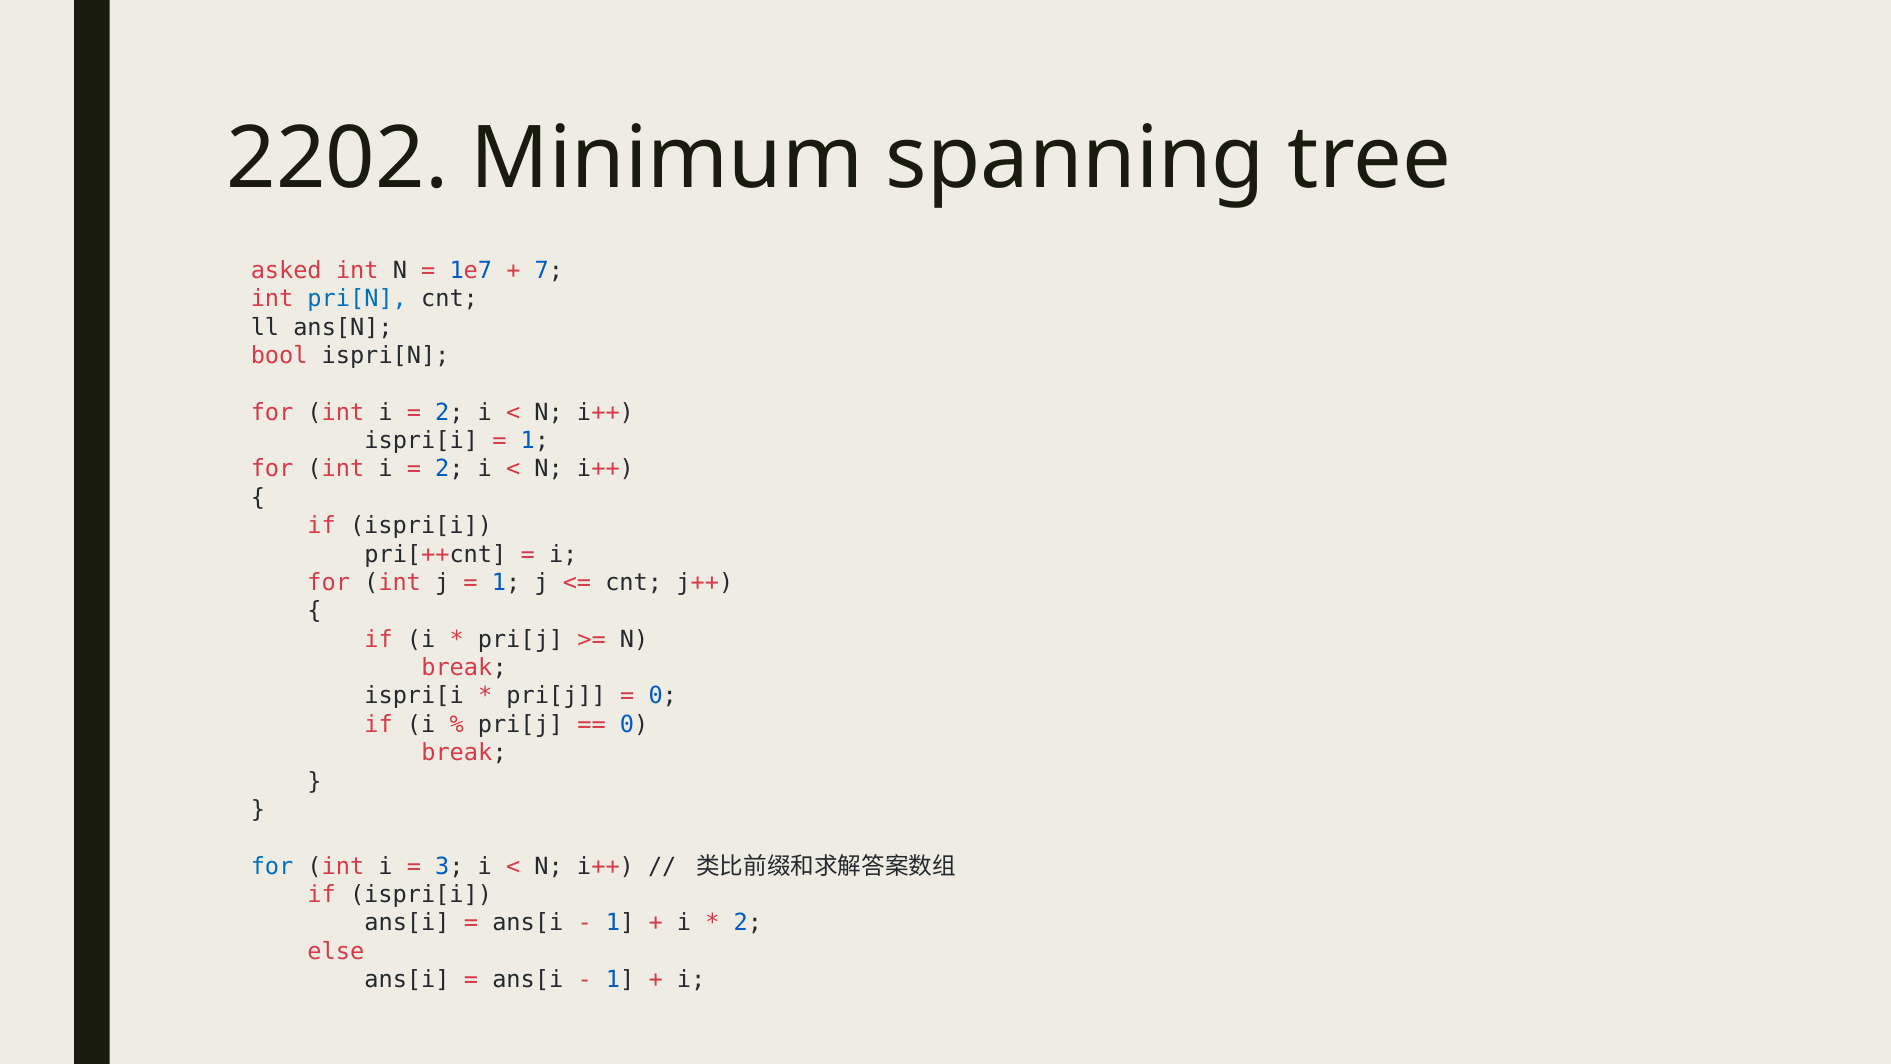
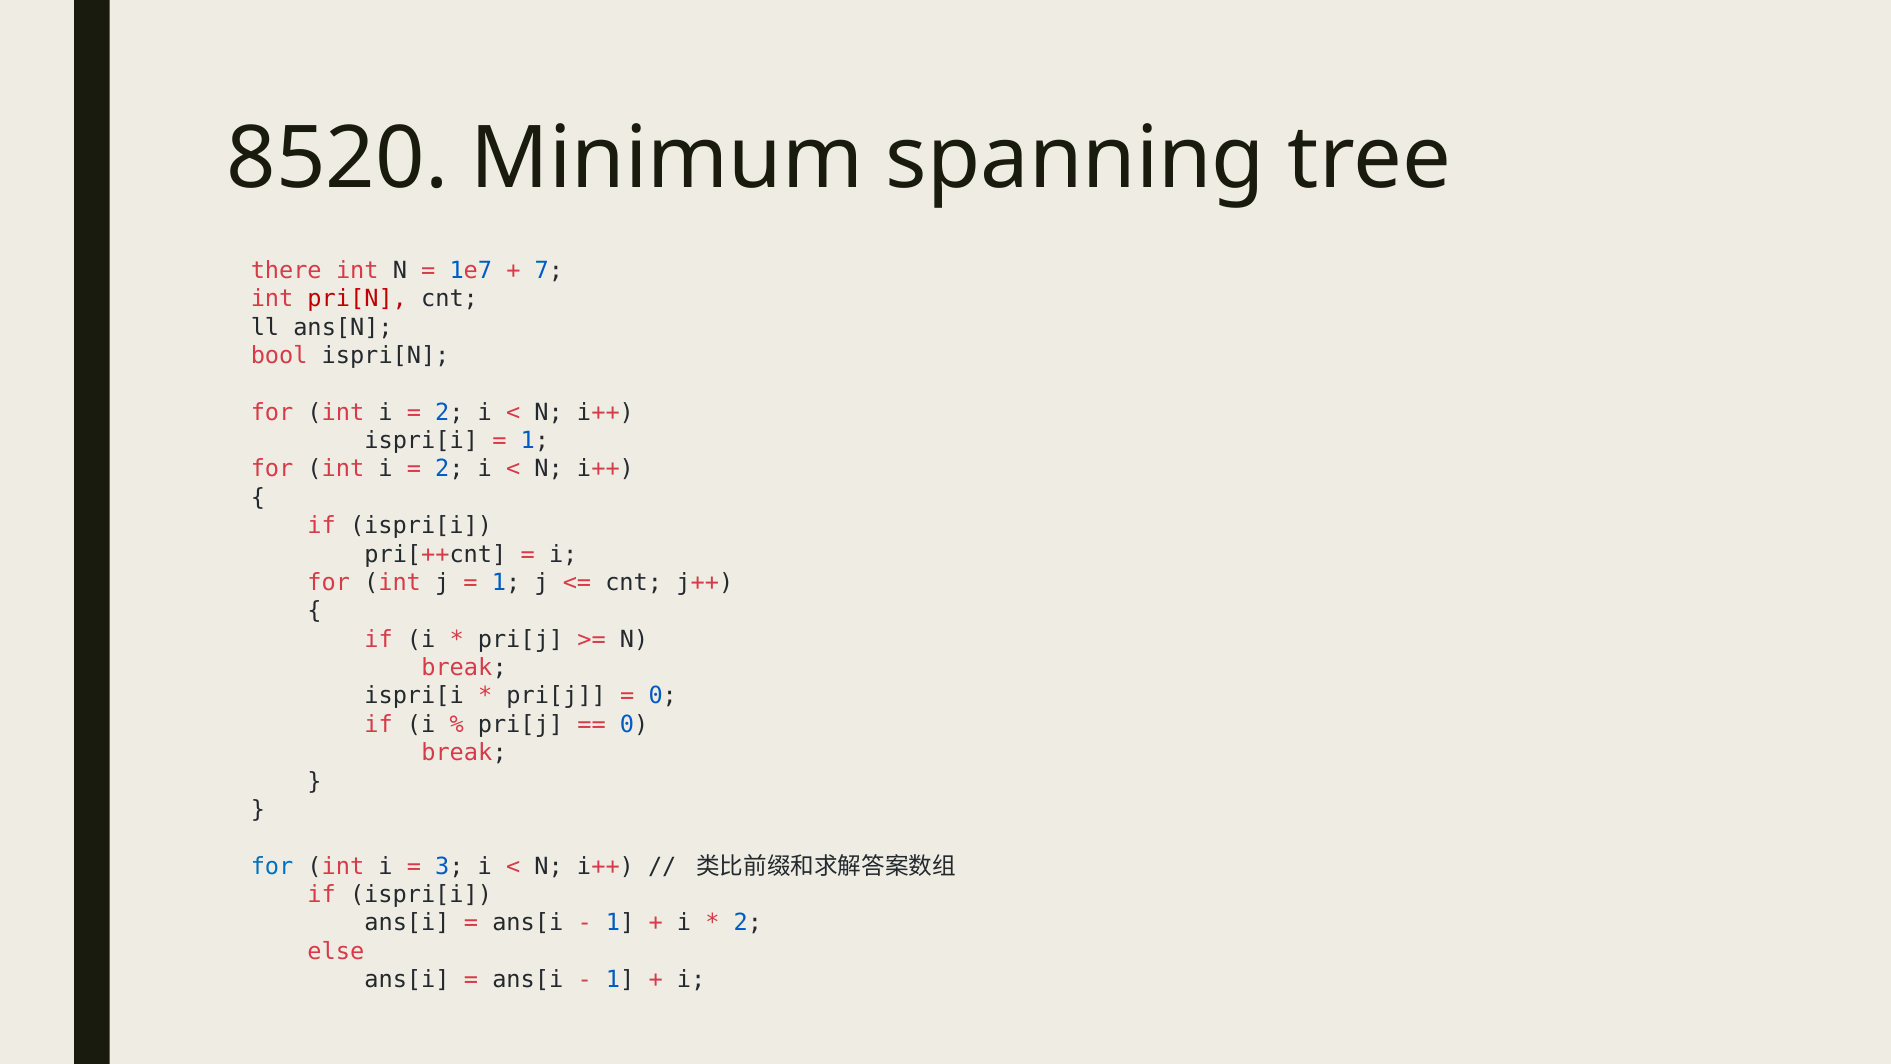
2202: 2202 -> 8520 (338, 159)
asked: asked -> there (286, 270)
pri[N colour: blue -> red (357, 299)
